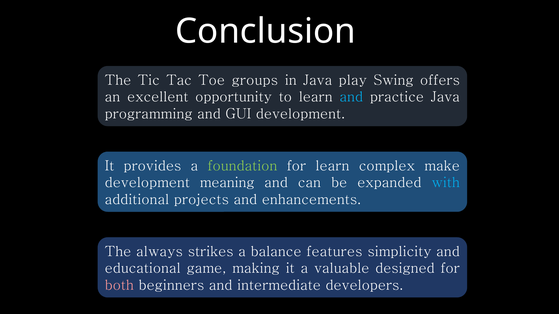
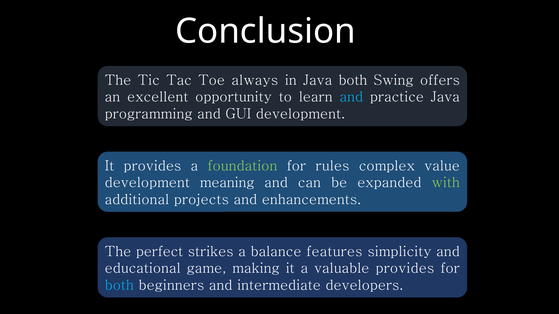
groups: groups -> always (255, 80)
Java play: play -> both (353, 80)
for learn: learn -> rules (332, 166)
make: make -> value (442, 166)
with colour: light blue -> light green (446, 183)
always: always -> perfect (160, 252)
valuable designed: designed -> provides (405, 269)
both colour: pink -> light blue (119, 285)
